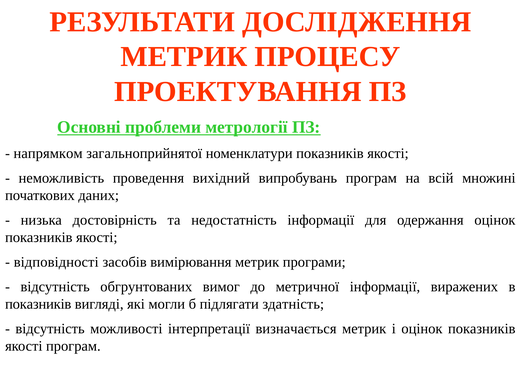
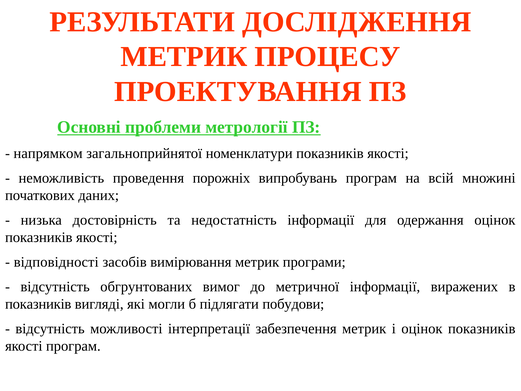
вихідний: вихідний -> порожніх (221, 178)
здатність: здатність -> побудови (293, 304)
визначається: визначається -> забезпечення (296, 328)
